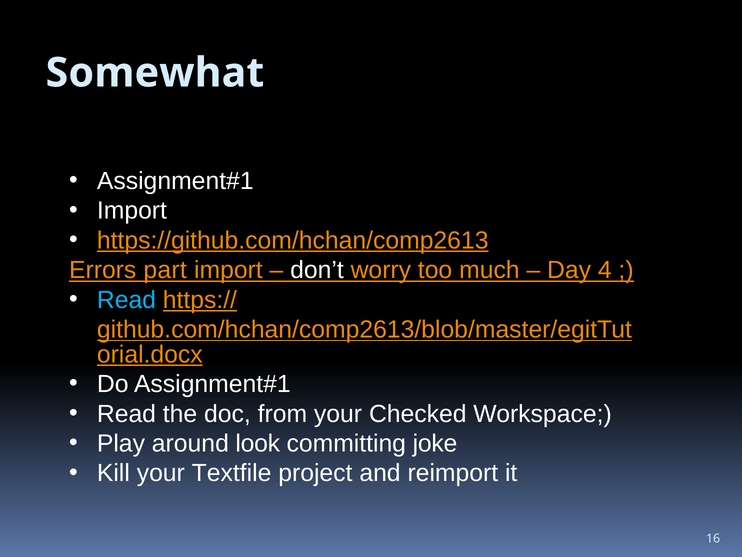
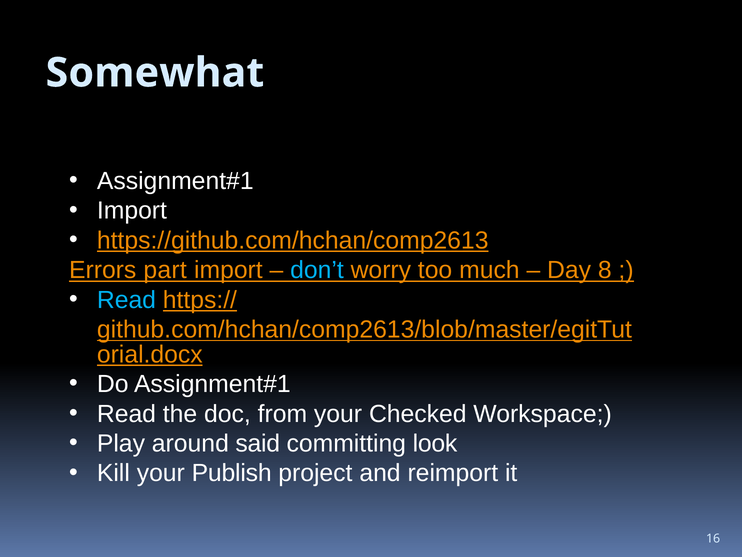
don’t colour: white -> light blue (317, 270)
4: 4 -> 8 (605, 270)
look: look -> said (258, 443)
joke: joke -> look (435, 443)
Textfile: Textfile -> Publish (232, 473)
